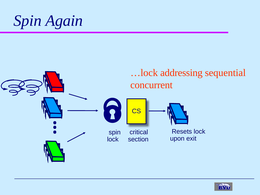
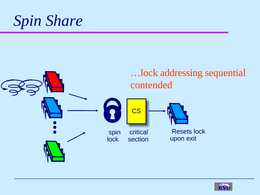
Again: Again -> Share (64, 21)
concurrent: concurrent -> contended (151, 85)
